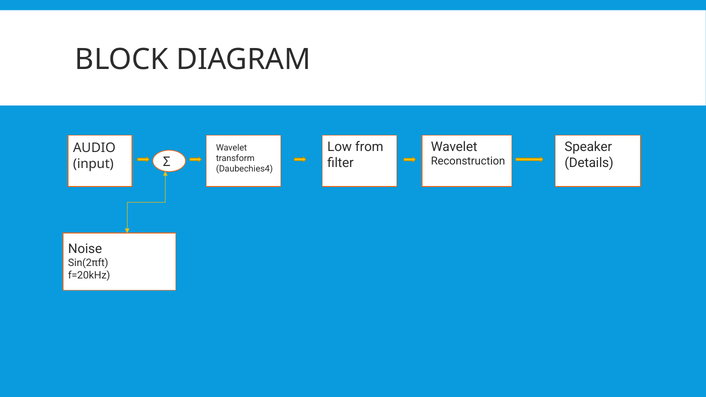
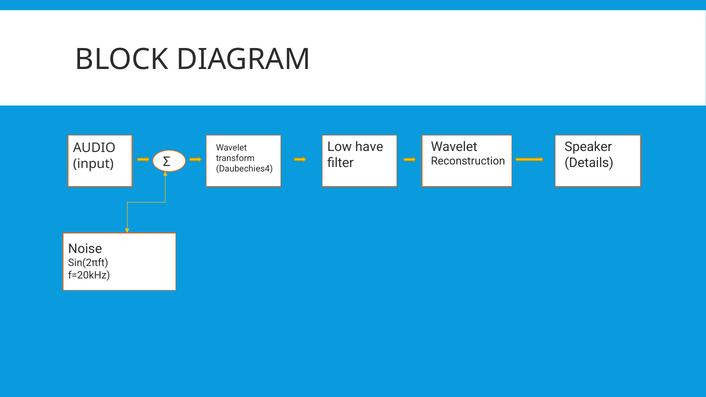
from: from -> have (369, 147)
